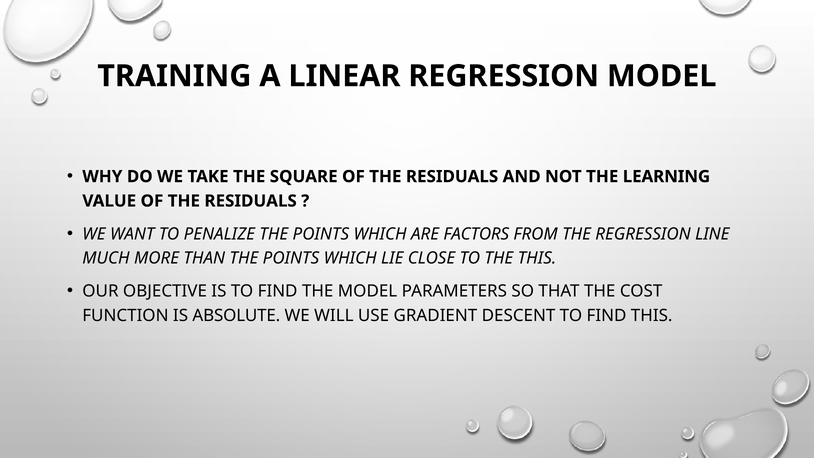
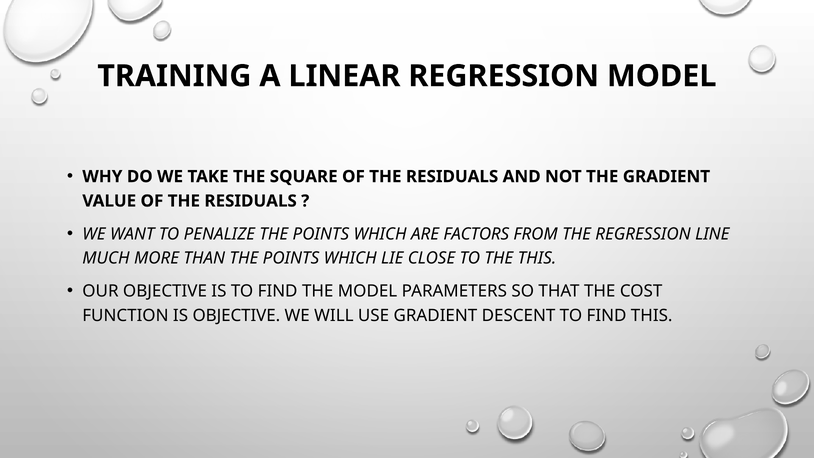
THE LEARNING: LEARNING -> GRADIENT (666, 177)
IS ABSOLUTE: ABSOLUTE -> OBJECTIVE (236, 316)
